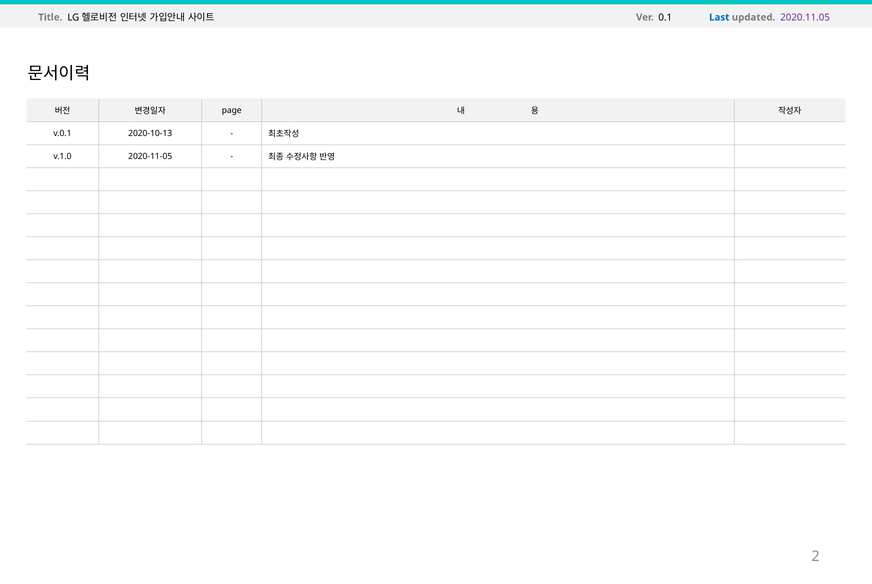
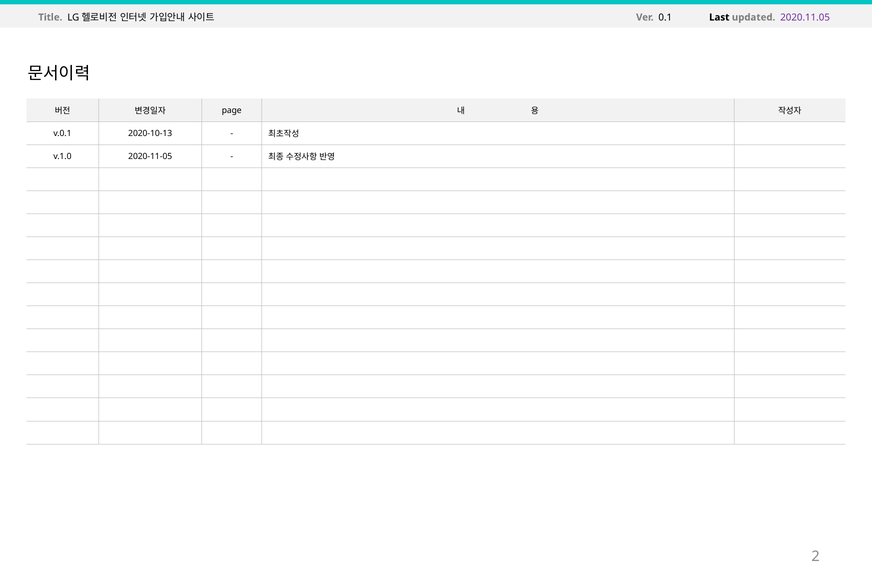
Last colour: blue -> black (719, 17)
